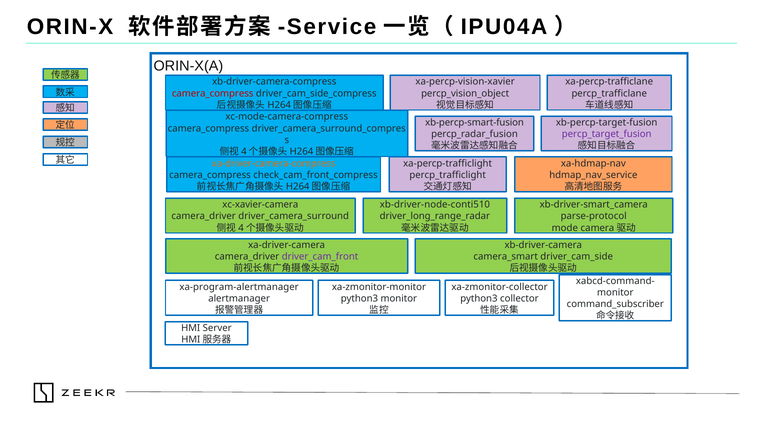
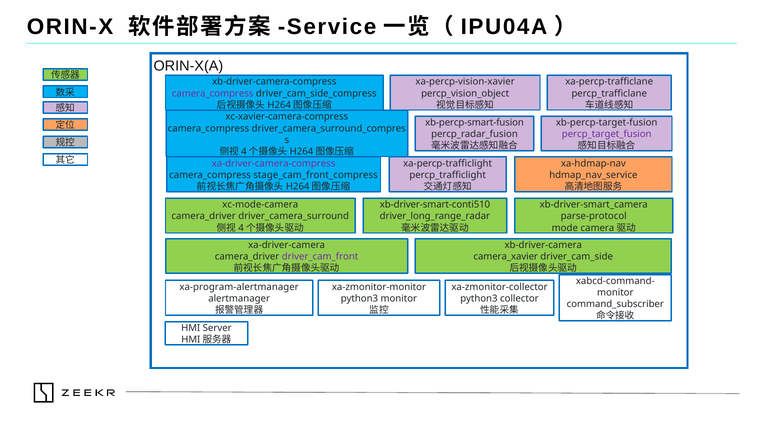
camera_compress colour: red -> purple (213, 93)
xc-mode-camera-compress: xc-mode-camera-compress -> xc-xavier-camera-compress (287, 117)
xa-driver-camera-compress colour: orange -> purple (274, 163)
check_cam_front_compress: check_cam_front_compress -> stage_cam_front_compress (315, 175)
xc-xavier-camera: xc-xavier-camera -> xc-mode-camera (260, 205)
xb-driver-node-conti510: xb-driver-node-conti510 -> xb-driver-smart-conti510 (435, 205)
camera_smart: camera_smart -> camera_xavier (506, 257)
